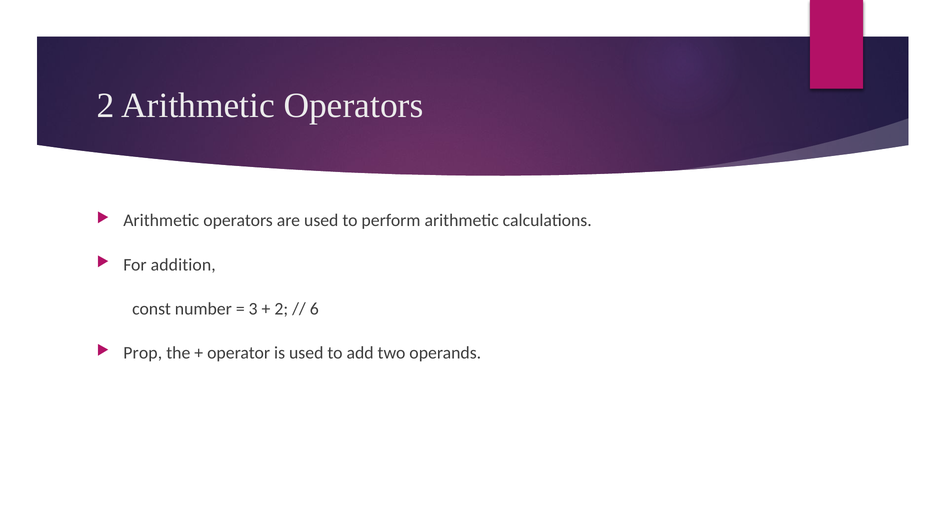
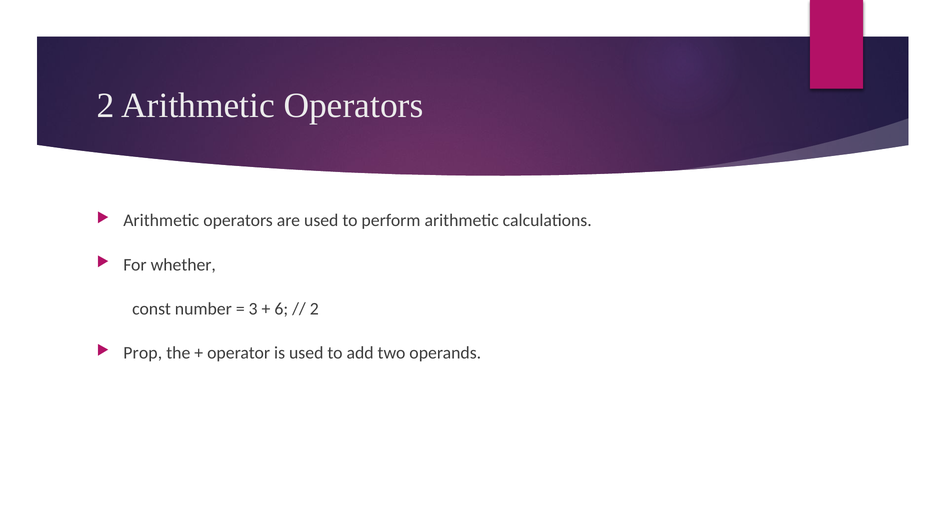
addition: addition -> whether (183, 265)
2: 2 -> 6 (281, 309)
6: 6 -> 2 (314, 309)
